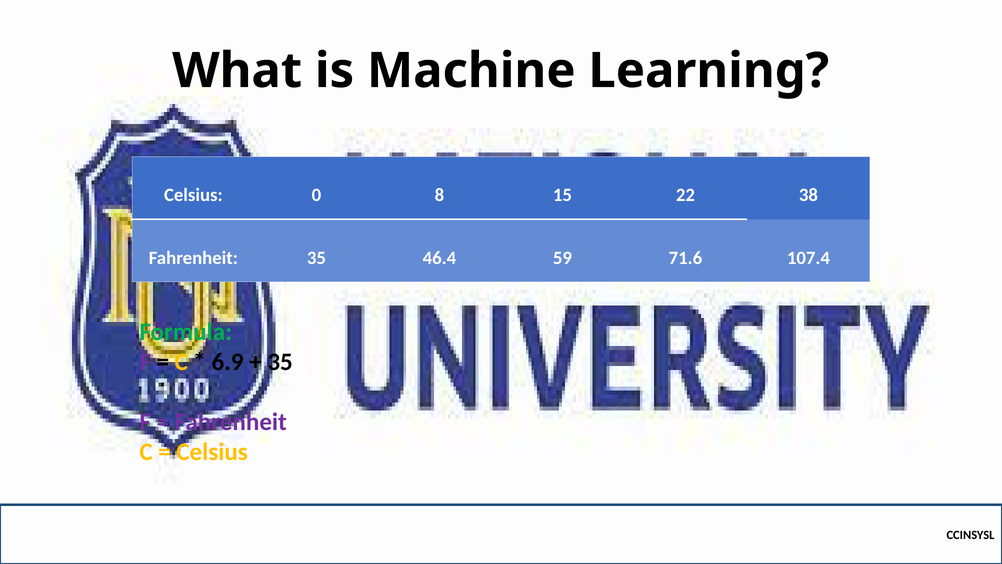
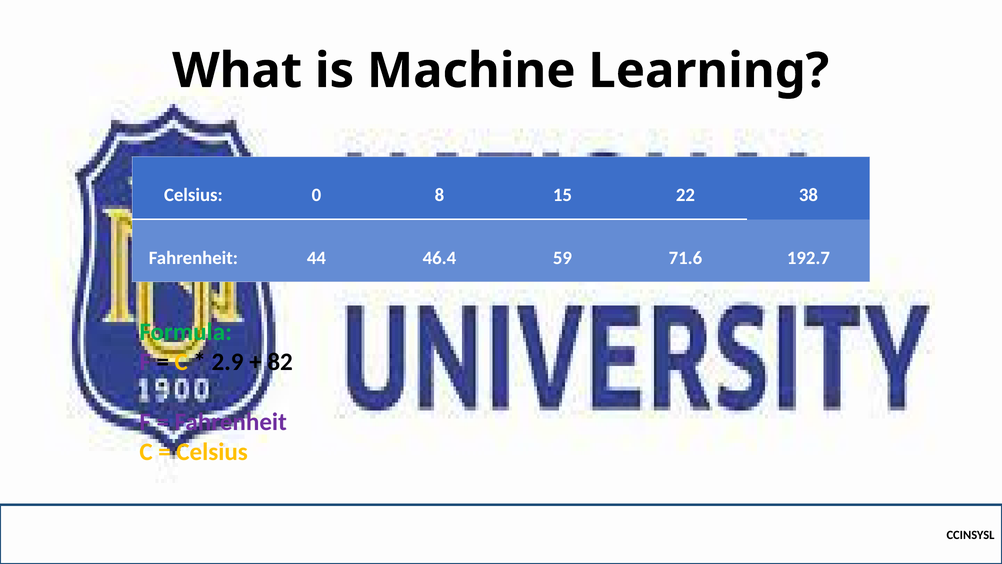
Fahrenheit 35: 35 -> 44 (316, 258)
107.4: 107.4 -> 192.7 (808, 258)
6.9: 6.9 -> 2.9 (228, 362)
35: 35 -> 82 (280, 362)
